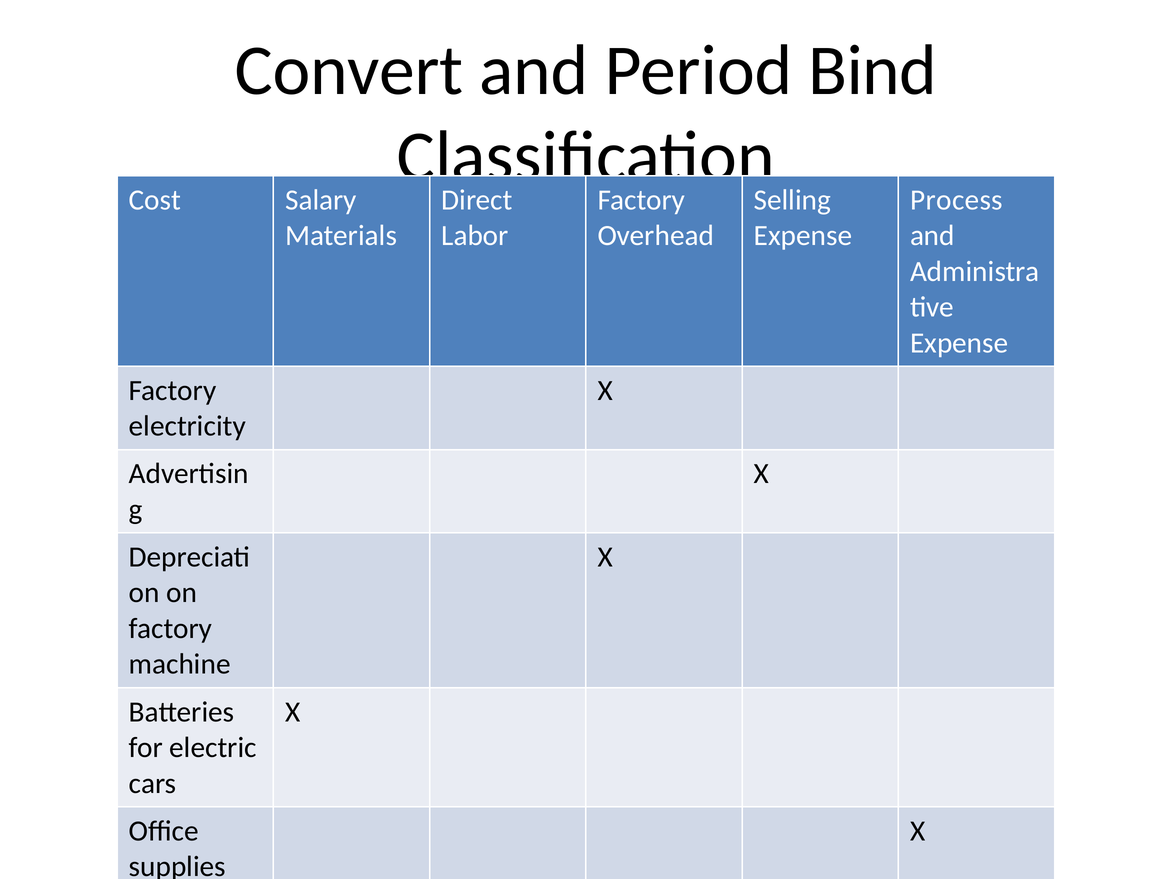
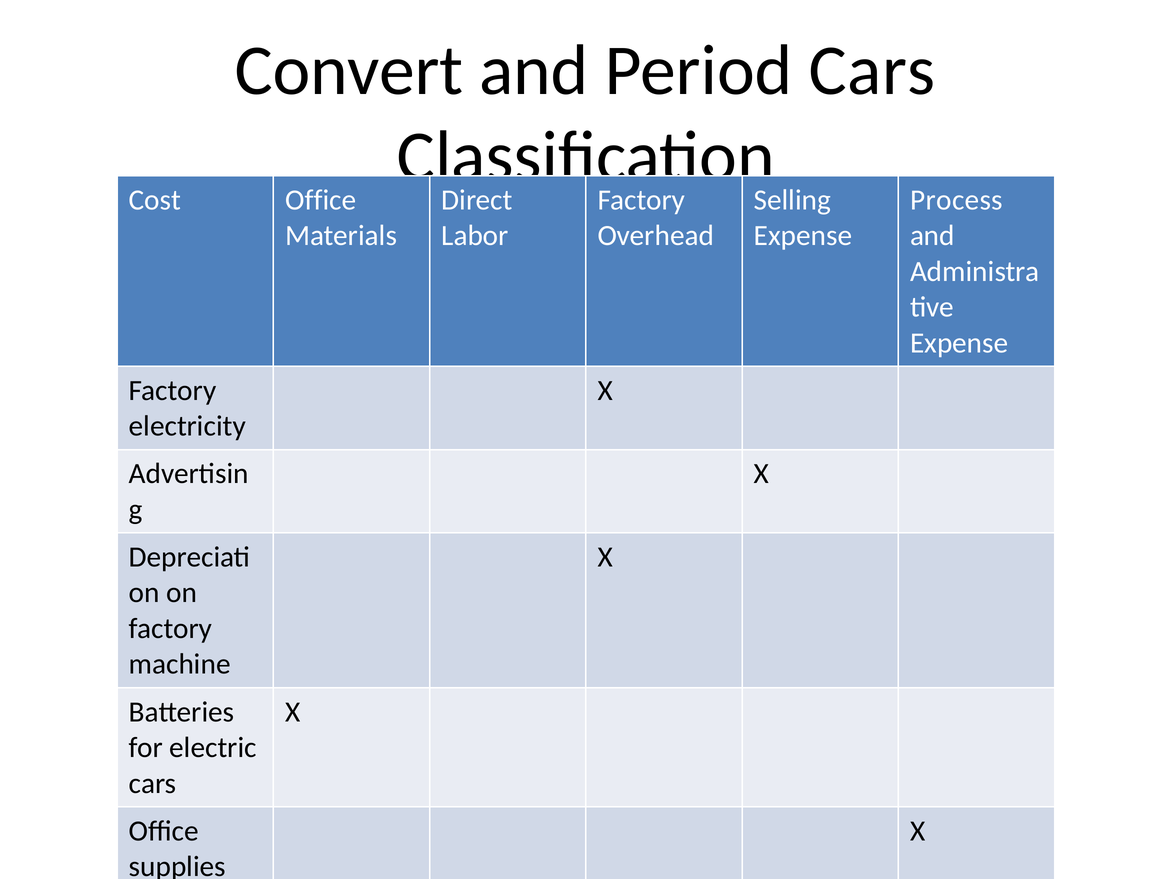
Period Bind: Bind -> Cars (872, 70)
Cost Salary: Salary -> Office (321, 200)
